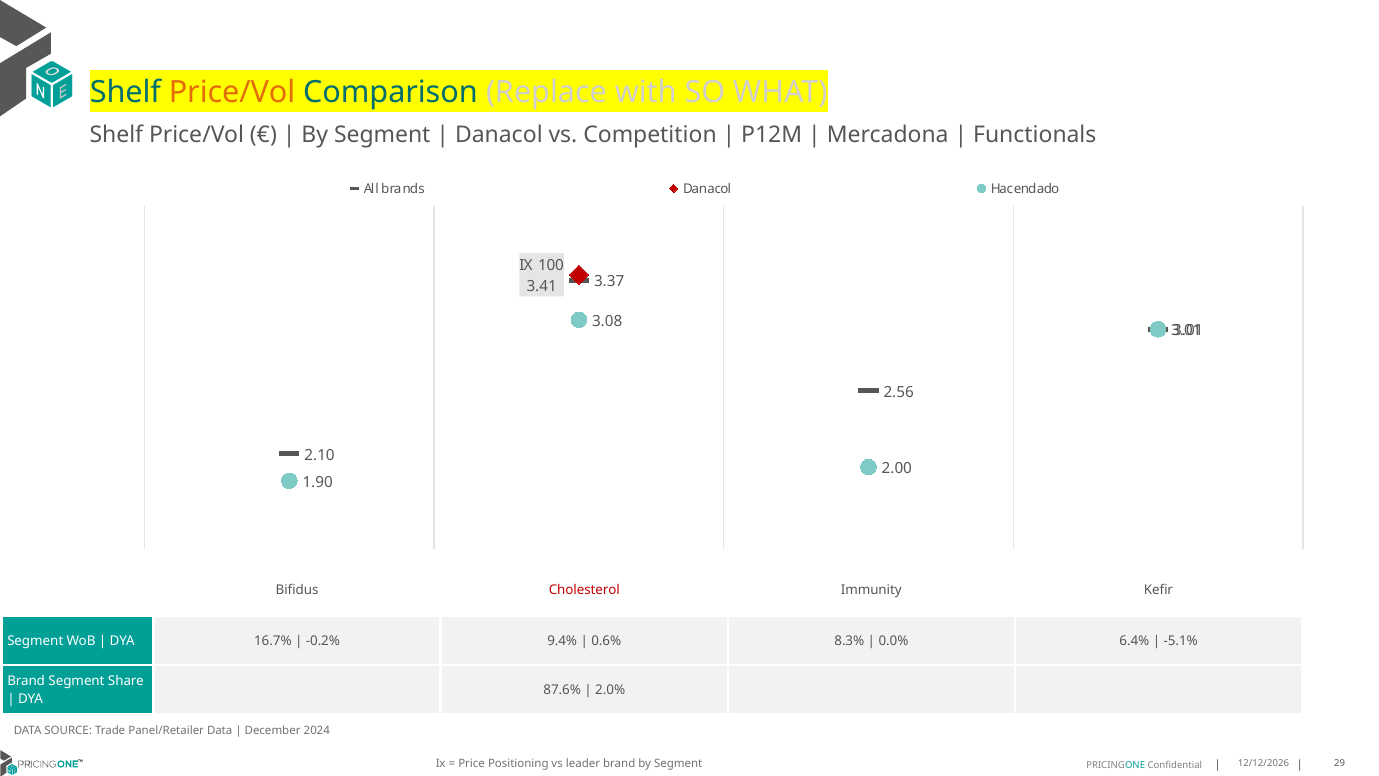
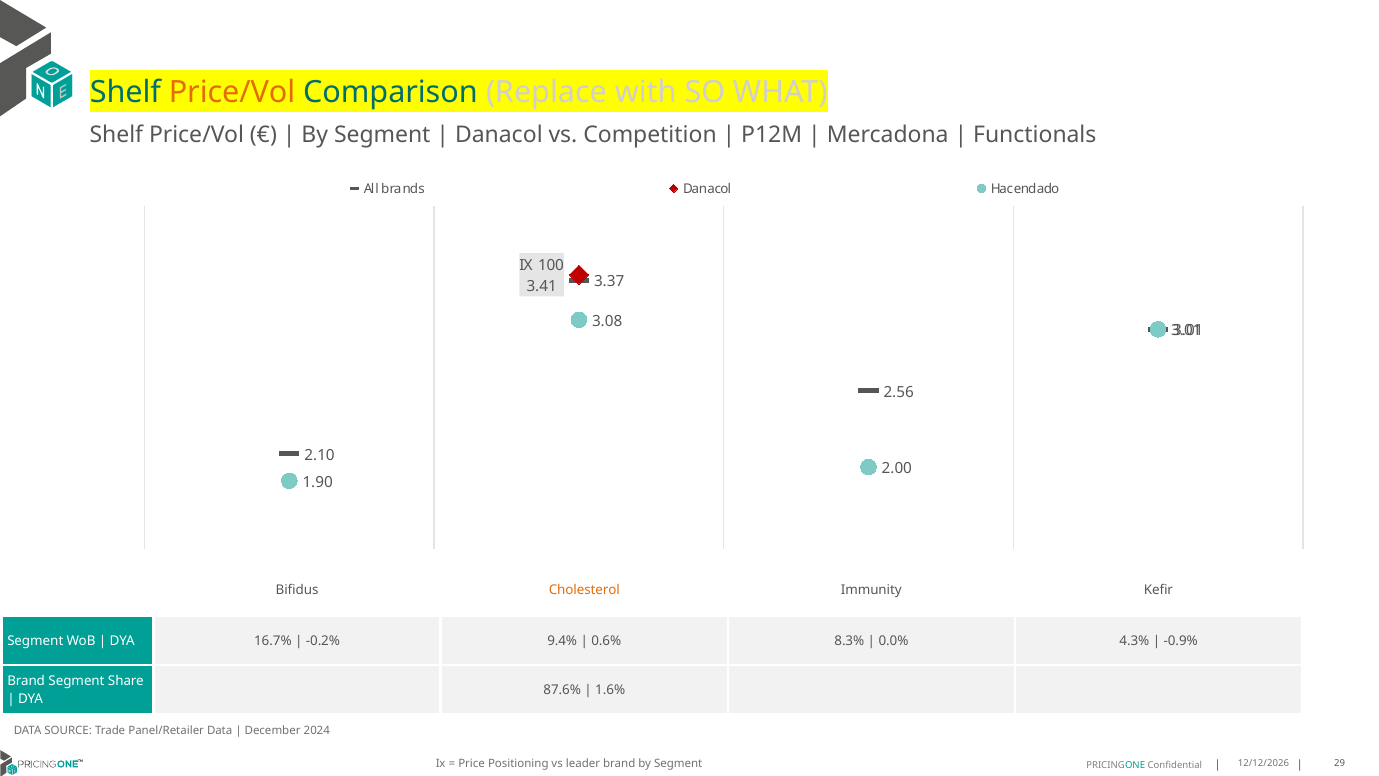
Cholesterol colour: red -> orange (584, 590)
6.4%: 6.4% -> 4.3% (1134, 641)
-5.1%: -5.1% -> -0.9% (1181, 641)
2.0%: 2.0% -> 1.6% (610, 690)
